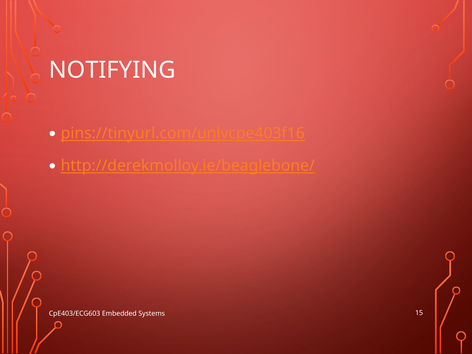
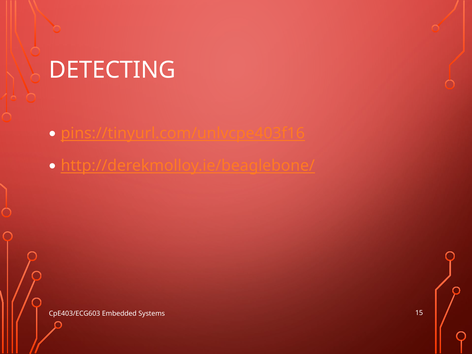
NOTIFYING: NOTIFYING -> DETECTING (112, 70)
